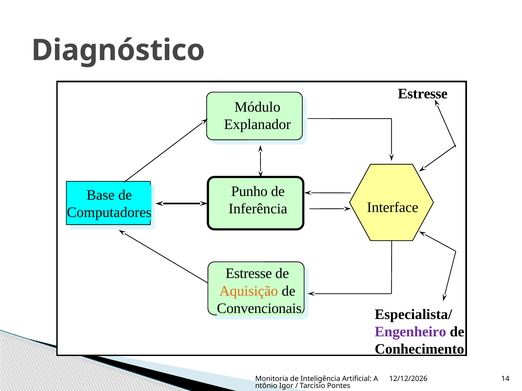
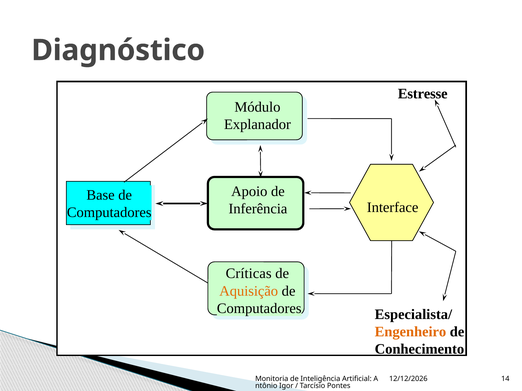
Punho: Punho -> Apoio (249, 191)
Estresse: Estresse -> Críticas (249, 274)
Convencionais: Convencionais -> Computadores (259, 309)
Engenheiro colour: purple -> orange (410, 332)
